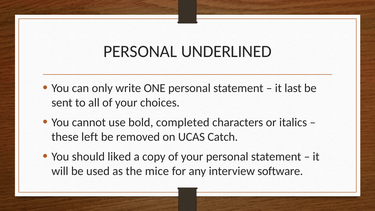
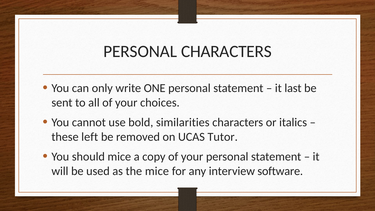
PERSONAL UNDERLINED: UNDERLINED -> CHARACTERS (226, 51)
completed: completed -> similarities (183, 122)
Catch: Catch -> Tutor (223, 137)
should liked: liked -> mice (119, 157)
